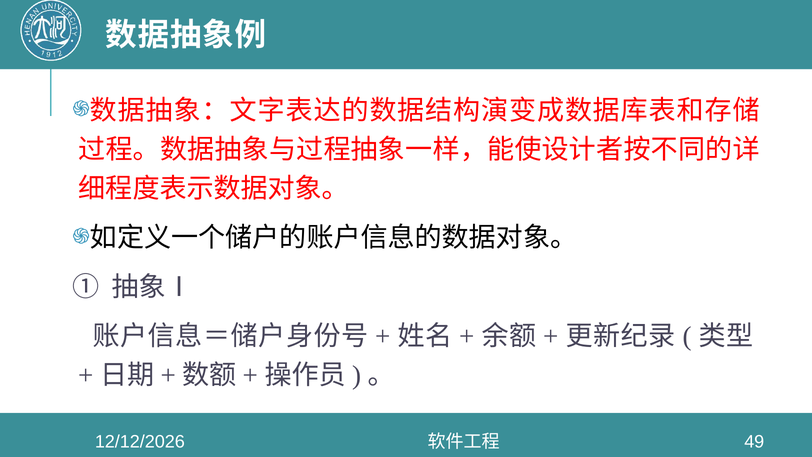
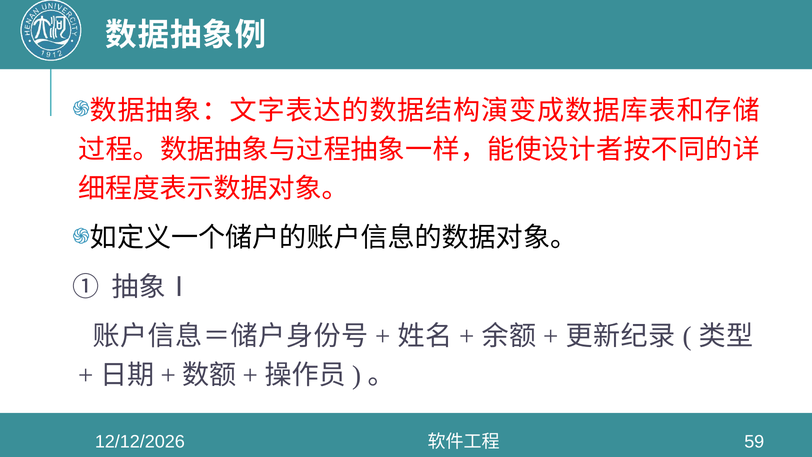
49: 49 -> 59 (754, 441)
